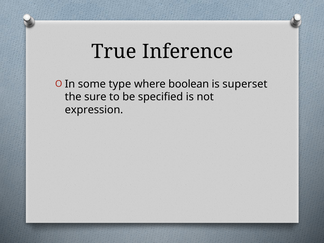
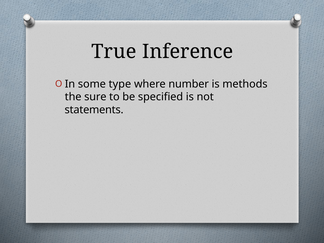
boolean: boolean -> number (189, 84)
superset: superset -> methods (245, 84)
expression: expression -> statements (94, 110)
